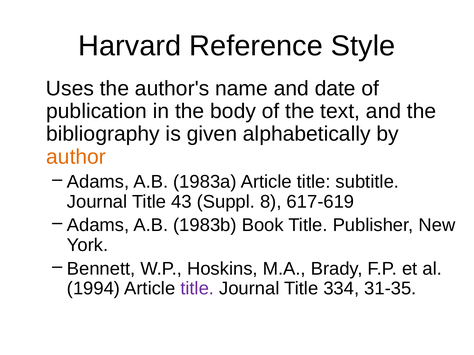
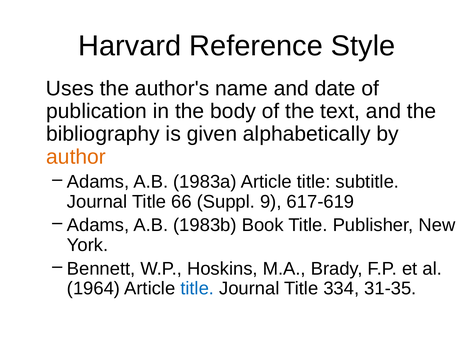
43: 43 -> 66 (181, 202)
8: 8 -> 9 (271, 202)
1994: 1994 -> 1964 (94, 289)
title colour: purple -> blue (197, 289)
